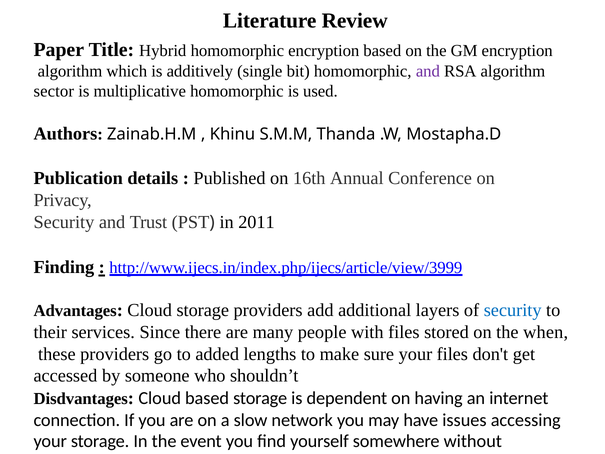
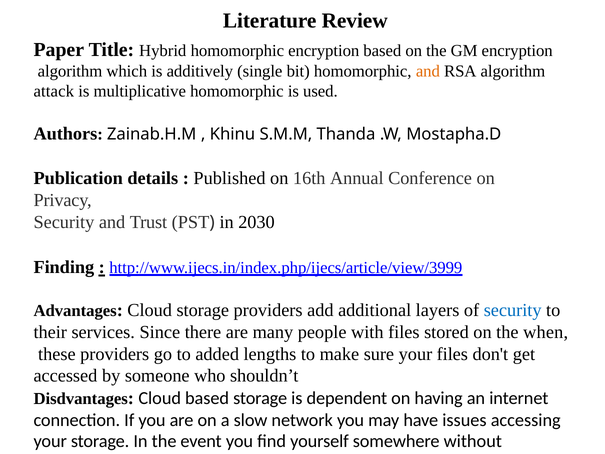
and colour: purple -> orange (428, 71)
sector: sector -> attack (54, 91)
2011: 2011 -> 2030 (256, 222)
